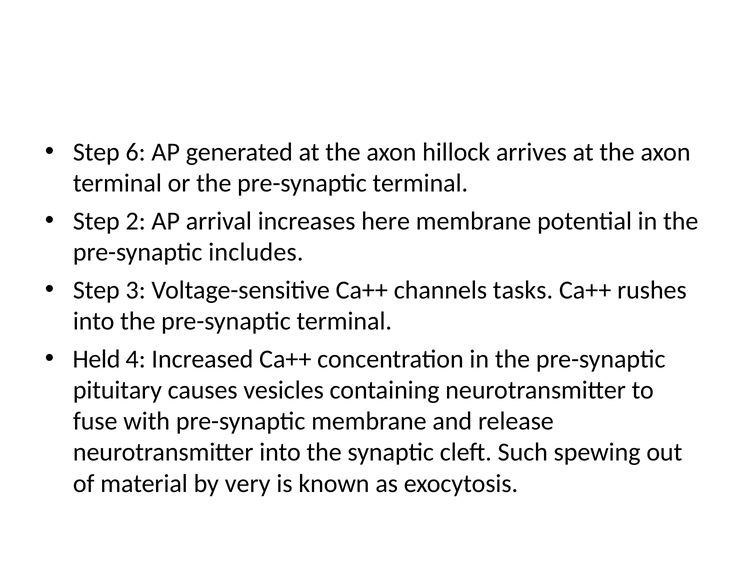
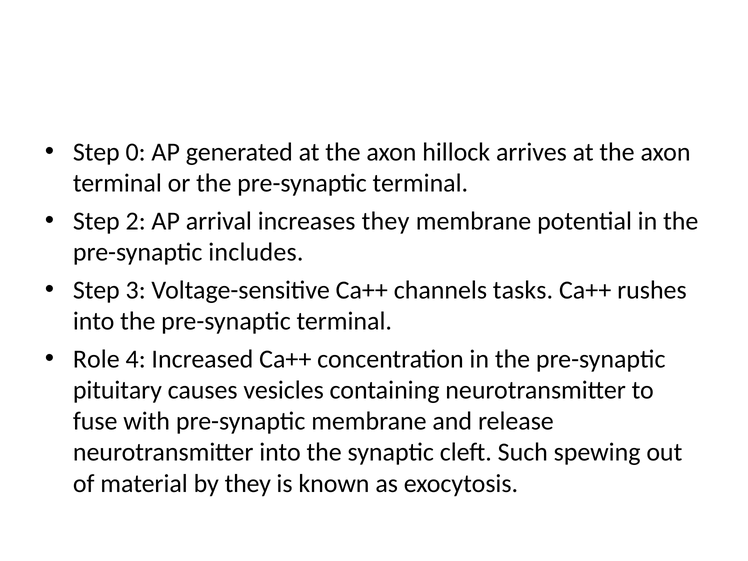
6: 6 -> 0 (136, 152)
increases here: here -> they (386, 221)
Held: Held -> Role (96, 359)
by very: very -> they (248, 484)
